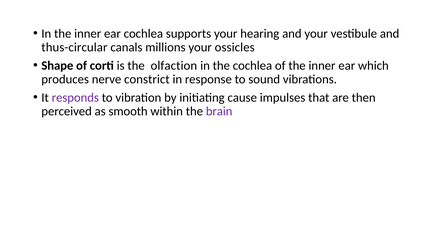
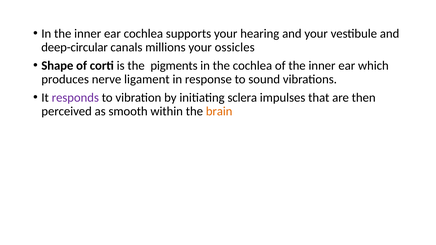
thus-circular: thus-circular -> deep-circular (75, 47)
olfaction: olfaction -> pigments (174, 66)
constrict: constrict -> ligament (147, 79)
cause: cause -> sclera (242, 98)
brain colour: purple -> orange (219, 111)
